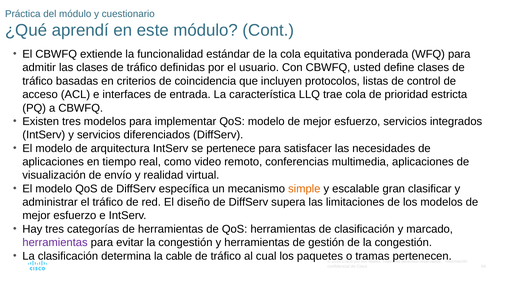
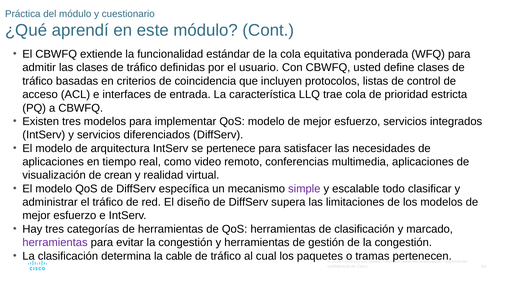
envío: envío -> crean (118, 175)
simple colour: orange -> purple (304, 189)
gran: gran -> todo (394, 189)
